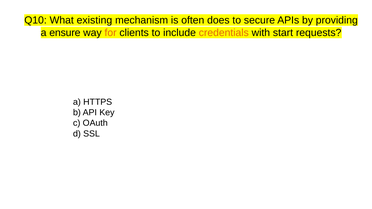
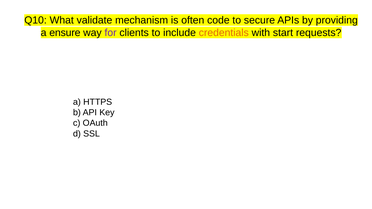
existing: existing -> validate (94, 20)
does: does -> code (218, 20)
for colour: orange -> purple (111, 33)
